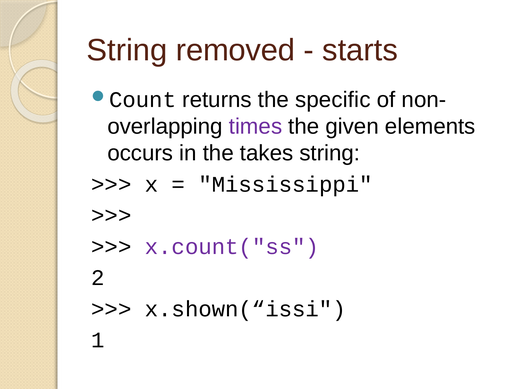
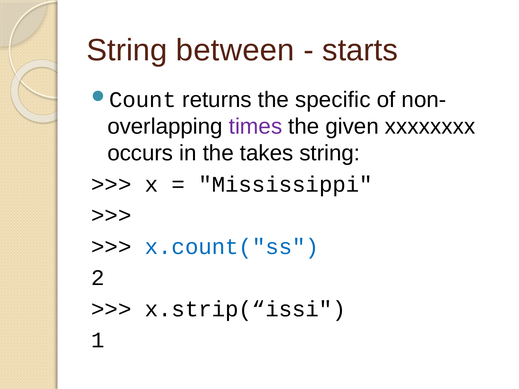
removed: removed -> between (235, 50)
elements: elements -> xxxxxxxx (430, 127)
x.count("ss colour: purple -> blue (232, 247)
x.shown(“issi: x.shown(“issi -> x.strip(“issi (245, 309)
